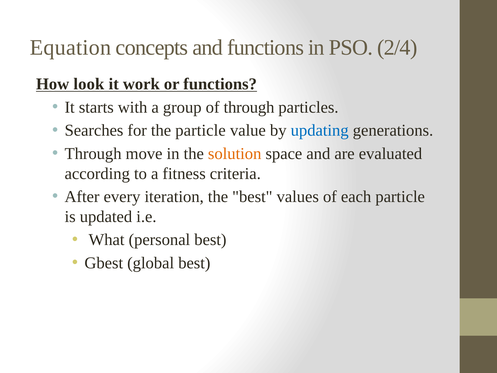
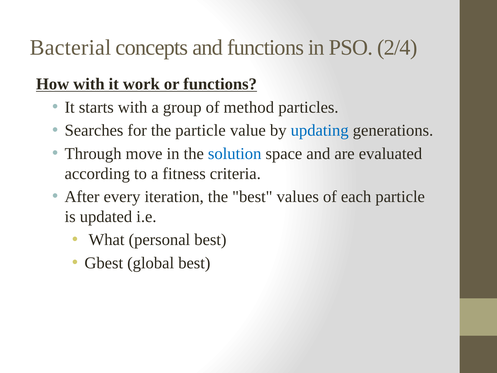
Equation: Equation -> Bacterial (71, 48)
How look: look -> with (89, 84)
of through: through -> method (249, 107)
solution colour: orange -> blue (235, 154)
